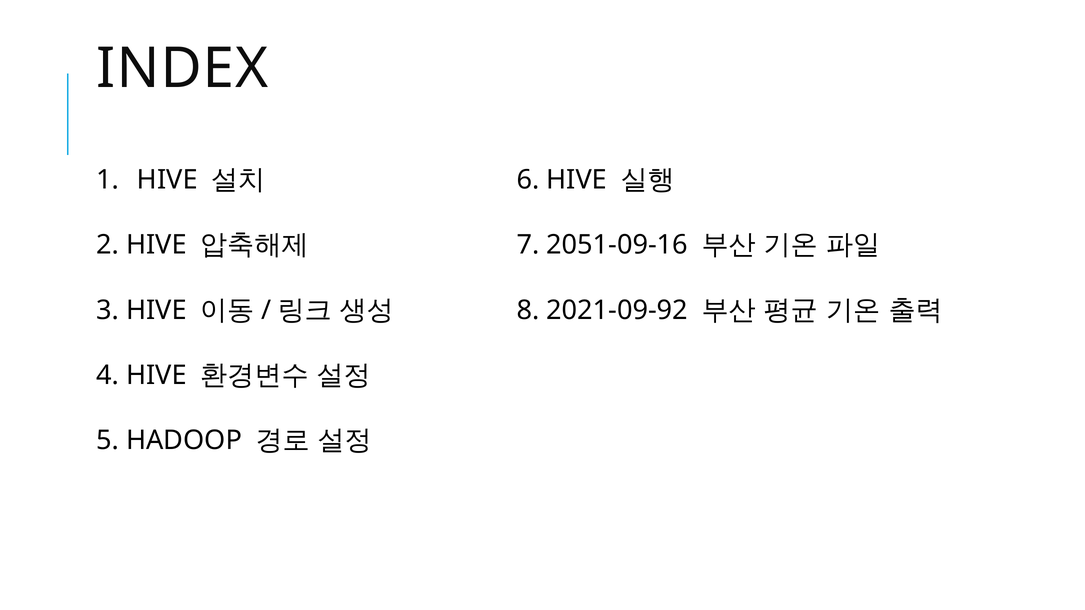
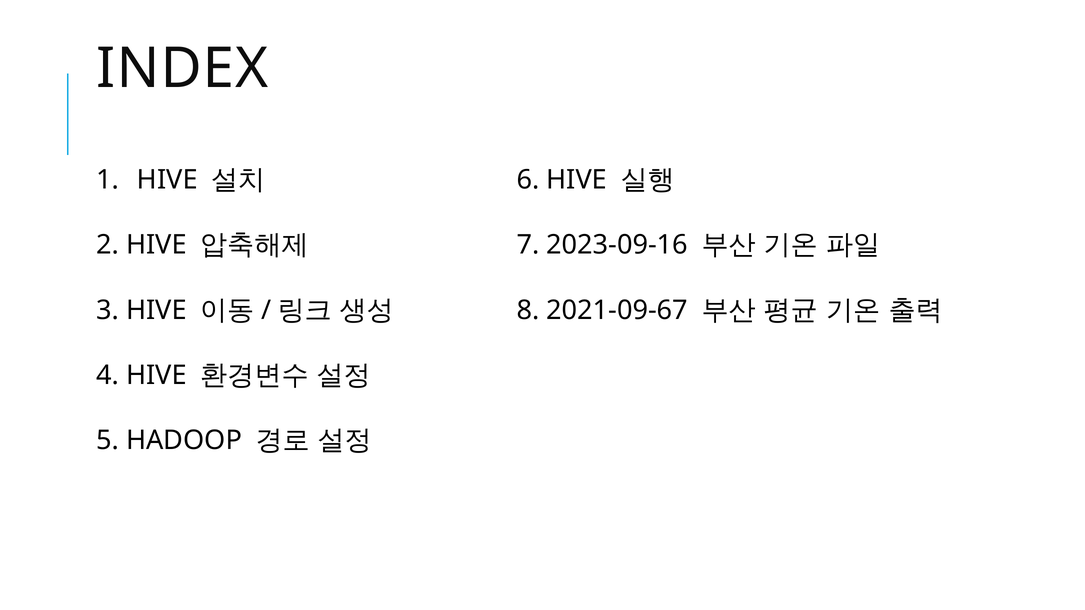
2051-09-16: 2051-09-16 -> 2023-09-16 (617, 245)
2021-09-92: 2021-09-92 -> 2021-09-67 (617, 310)
